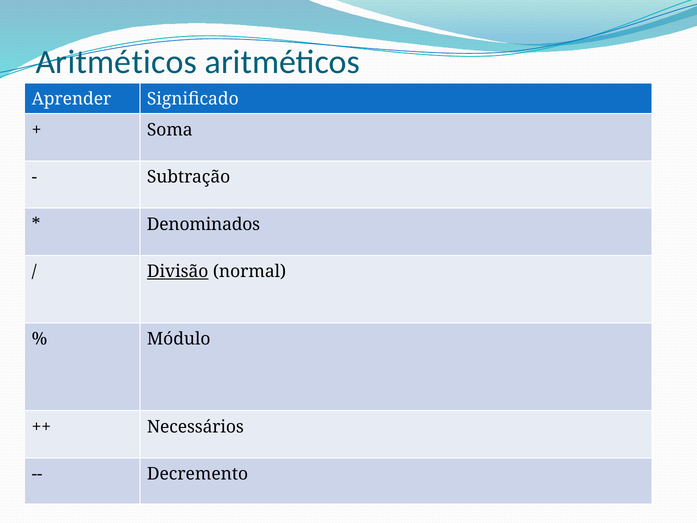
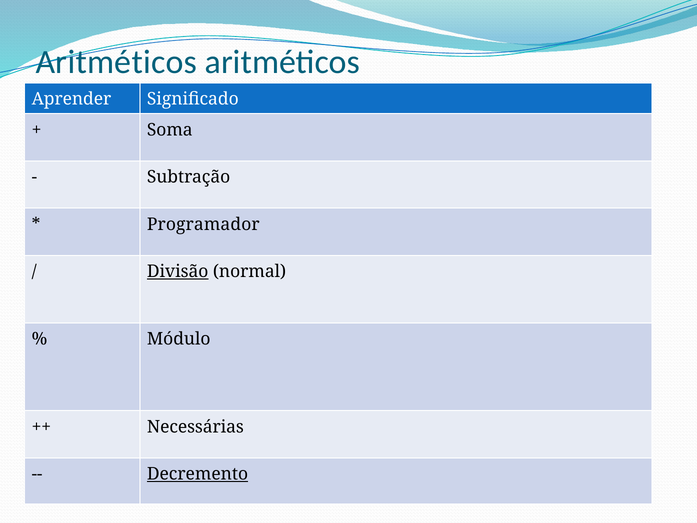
Denominados: Denominados -> Programador (203, 224)
Necessários: Necessários -> Necessárias (195, 427)
Decremento underline: none -> present (197, 474)
